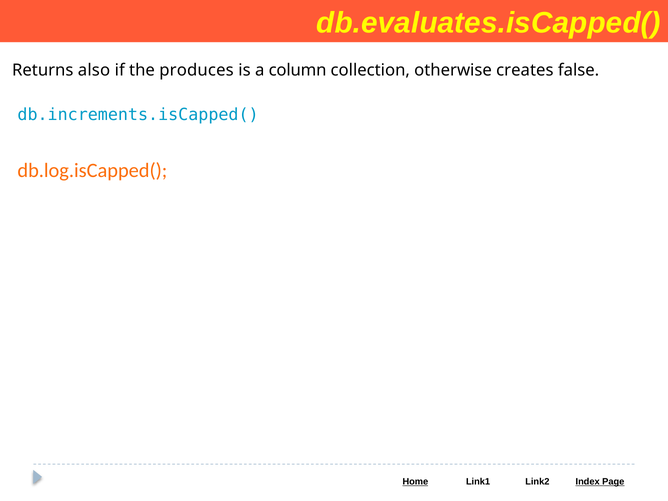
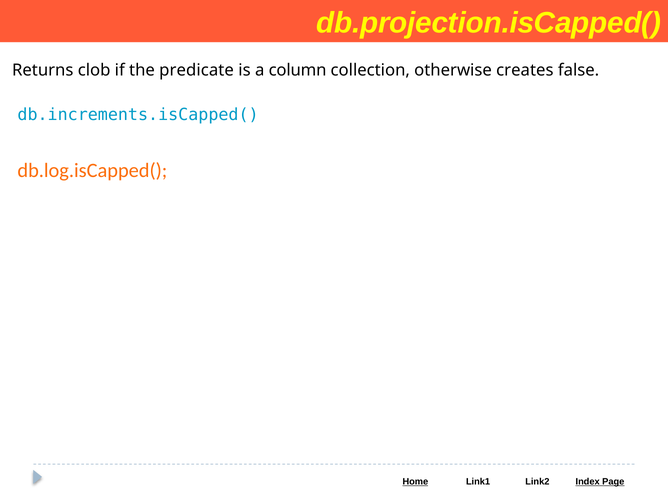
db.evaluates.isCapped(: db.evaluates.isCapped( -> db.projection.isCapped( (489, 23)
also: also -> clob (94, 70)
produces: produces -> predicate (197, 70)
